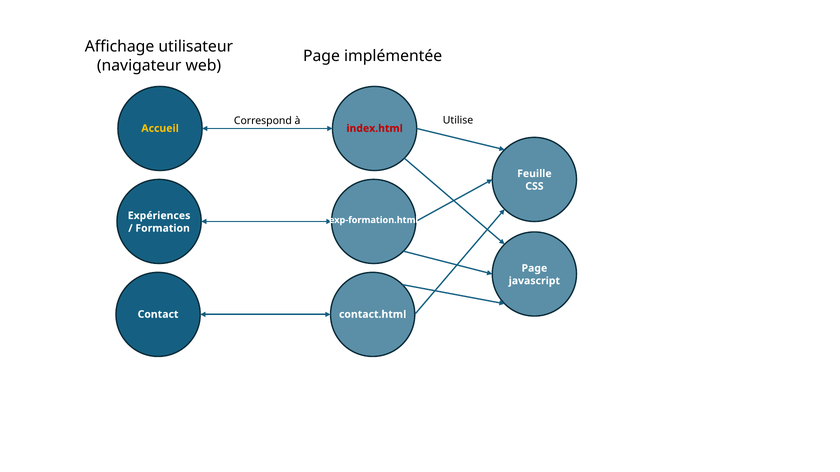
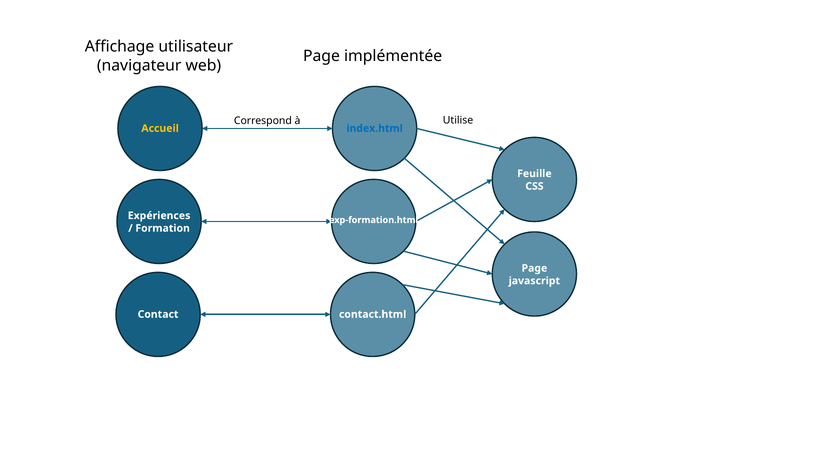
index.html colour: red -> blue (375, 129)
